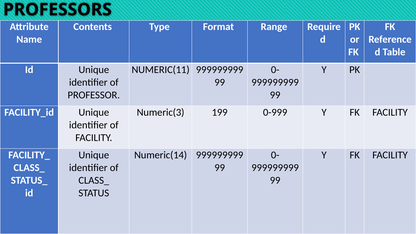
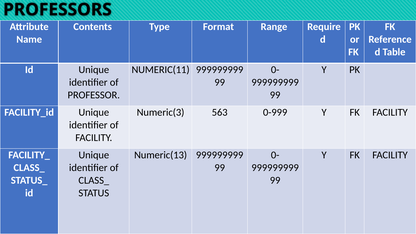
199: 199 -> 563 (220, 112)
Numeric(14: Numeric(14 -> Numeric(13 (161, 155)
